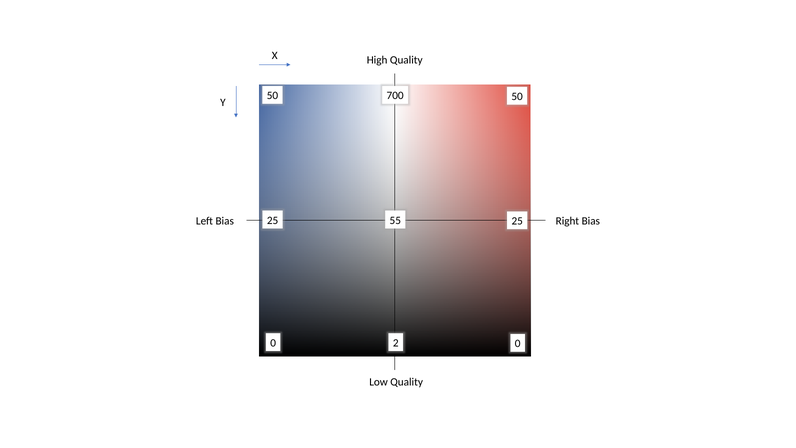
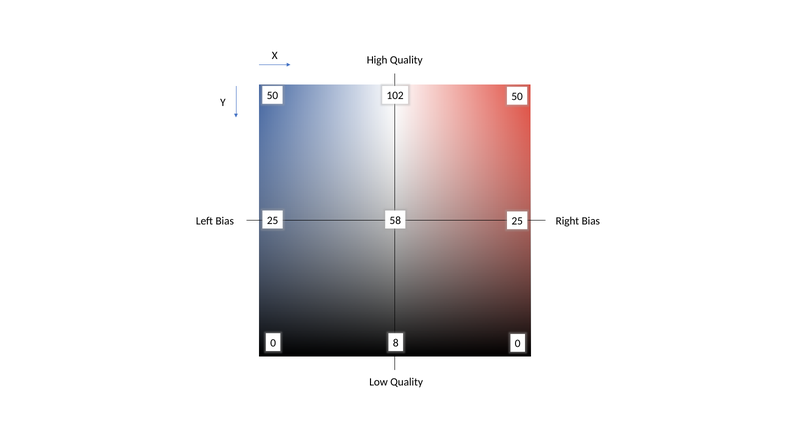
700: 700 -> 102 (395, 96)
55: 55 -> 58 (395, 220)
2: 2 -> 8 (396, 343)
